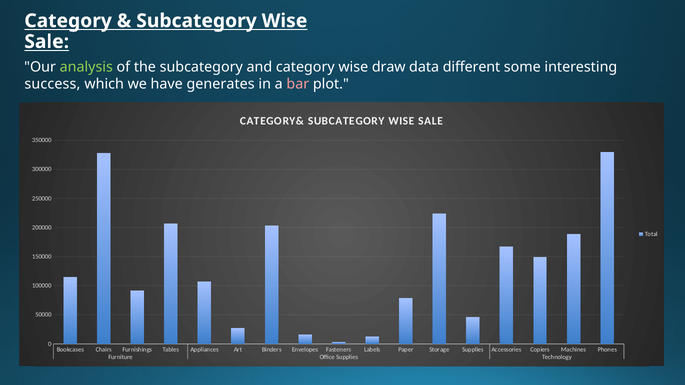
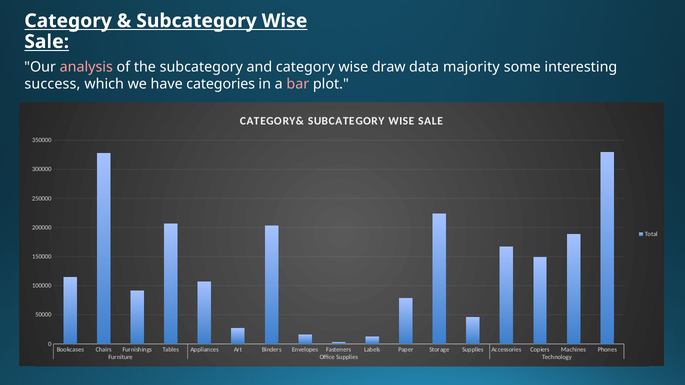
analysis colour: light green -> pink (86, 67)
different: different -> majority (471, 67)
generates: generates -> categories (221, 84)
